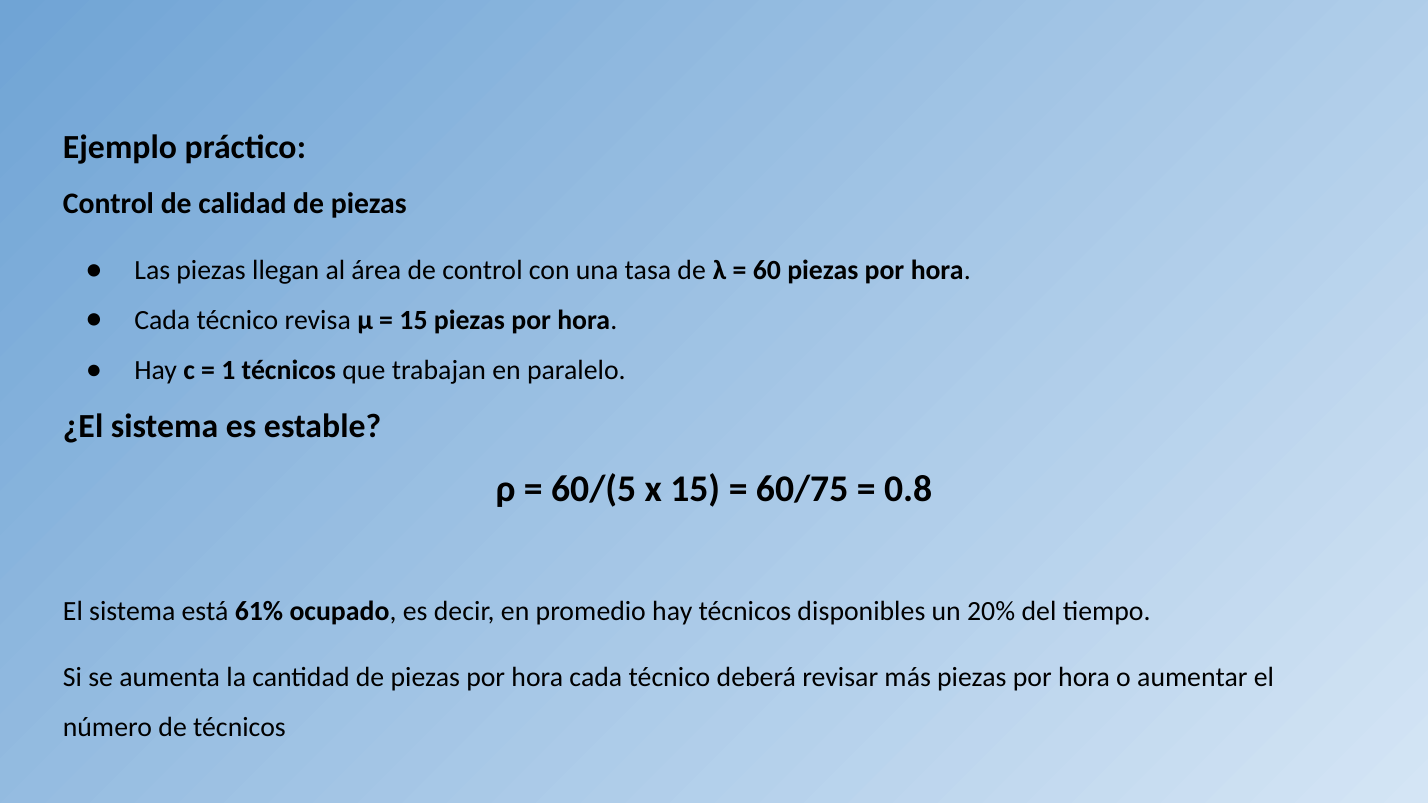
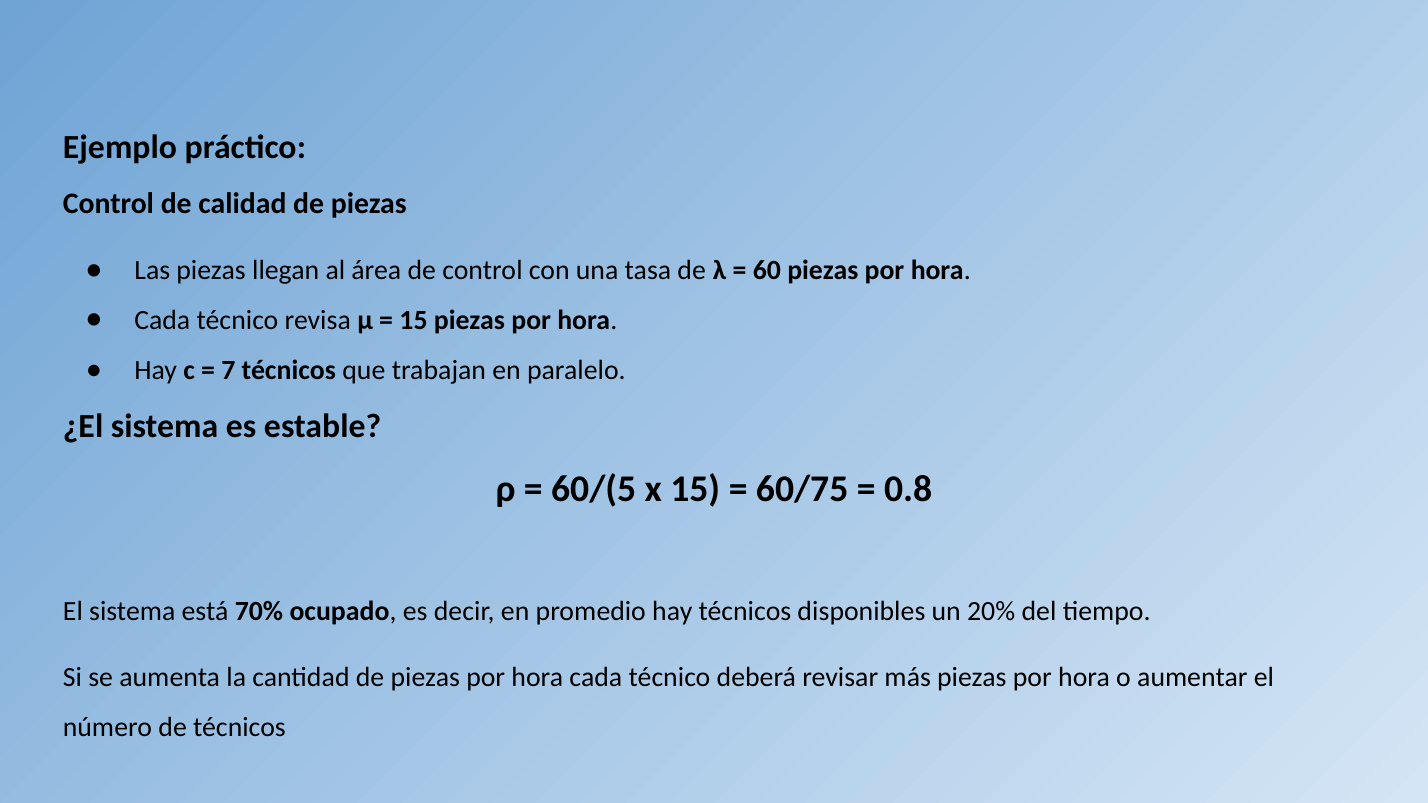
1: 1 -> 7 (228, 371)
61%: 61% -> 70% (259, 612)
